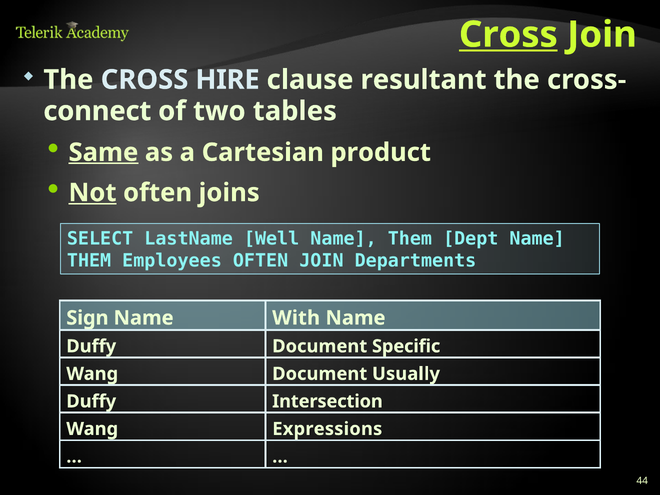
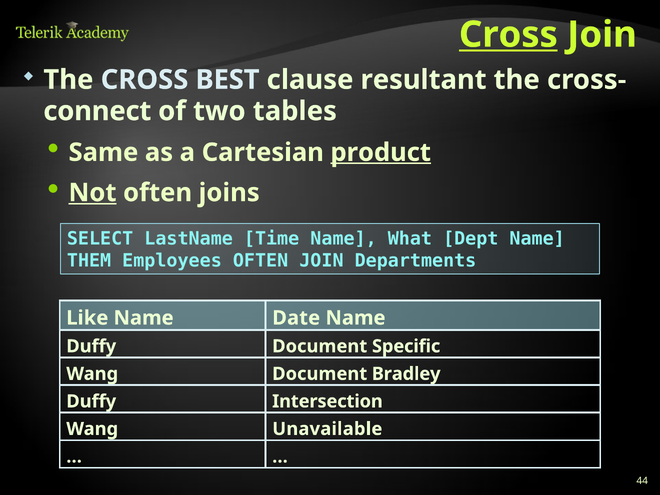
HIRE: HIRE -> BEST (227, 80)
Same underline: present -> none (103, 152)
product underline: none -> present (381, 152)
Well: Well -> Time (272, 239)
Them: Them -> What (410, 239)
Sign: Sign -> Like (87, 318)
With: With -> Date (296, 318)
Usually: Usually -> Bradley (406, 374)
Expressions: Expressions -> Unavailable (327, 429)
